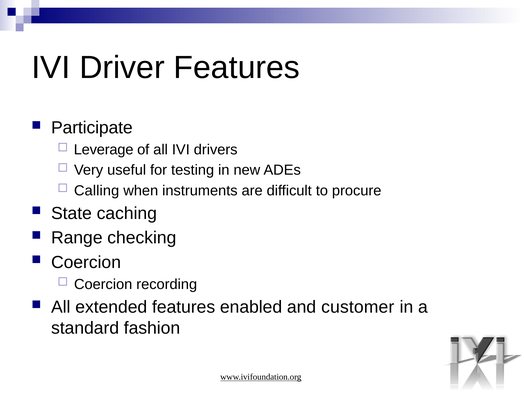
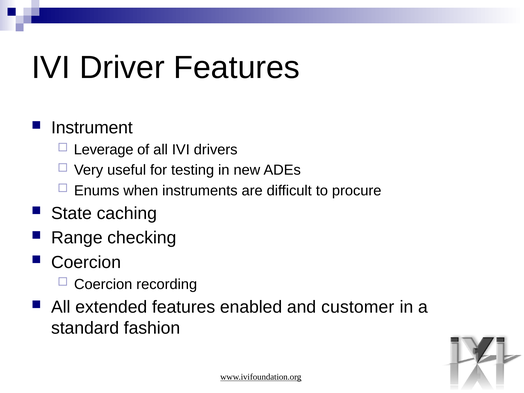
Participate: Participate -> Instrument (92, 128)
Calling: Calling -> Enums (97, 191)
